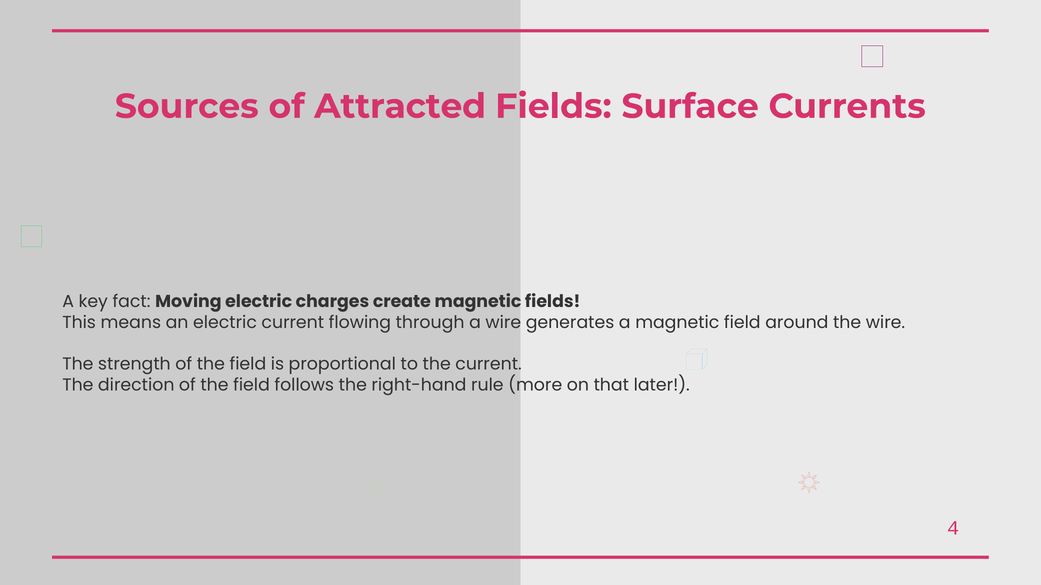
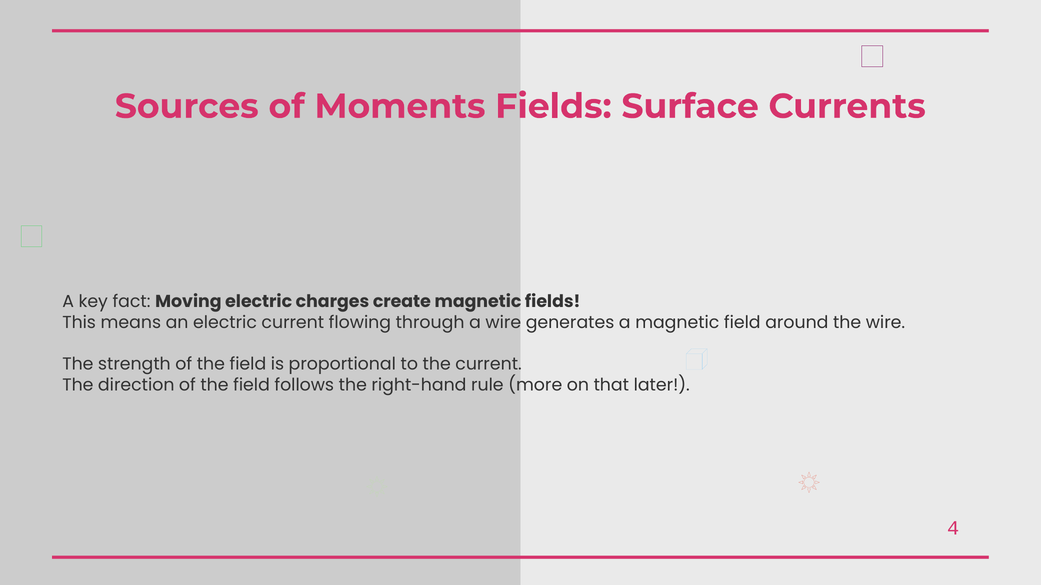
Attracted: Attracted -> Moments (400, 106)
